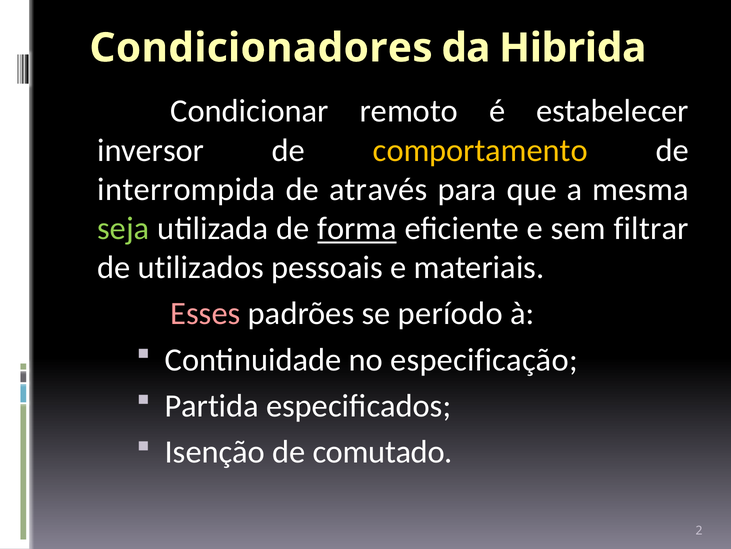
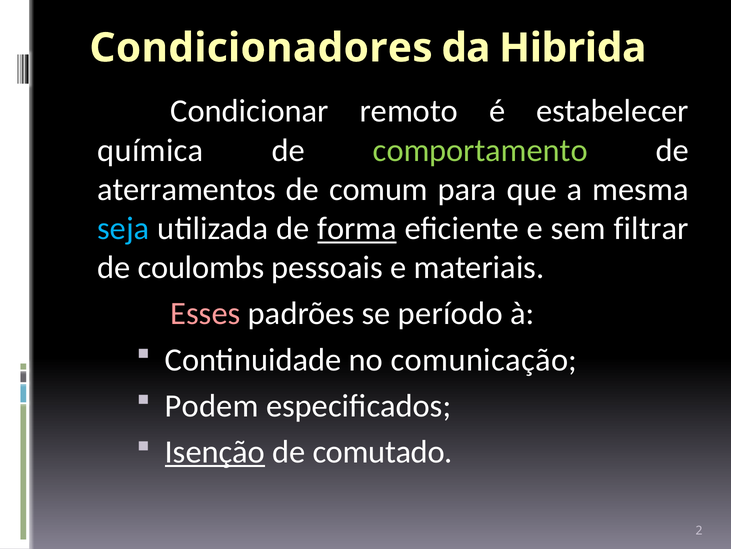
inversor: inversor -> química (150, 150)
comportamento colour: yellow -> light green (480, 150)
interrompida: interrompida -> aterramentos (187, 189)
através: através -> comum (378, 189)
seja colour: light green -> light blue (123, 228)
utilizados: utilizados -> coulombs (201, 267)
especificação: especificação -> comunicação (484, 359)
Partida: Partida -> Podem (212, 405)
Isenção underline: none -> present (215, 452)
